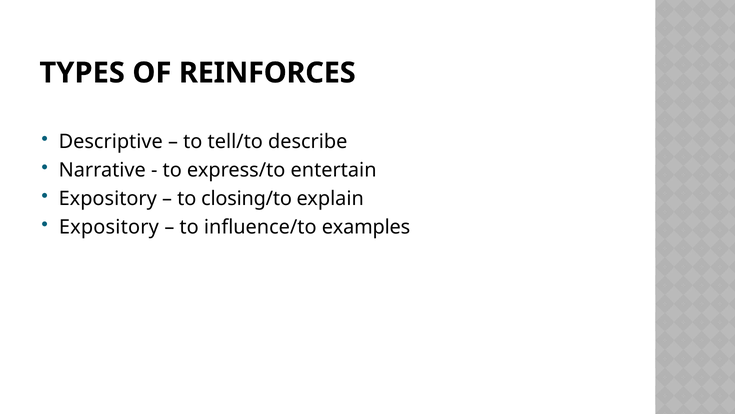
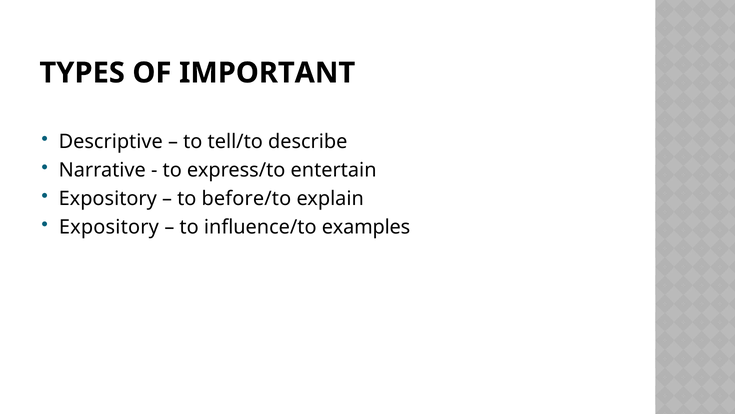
REINFORCES: REINFORCES -> IMPORTANT (267, 73)
closing/to: closing/to -> before/to (246, 199)
